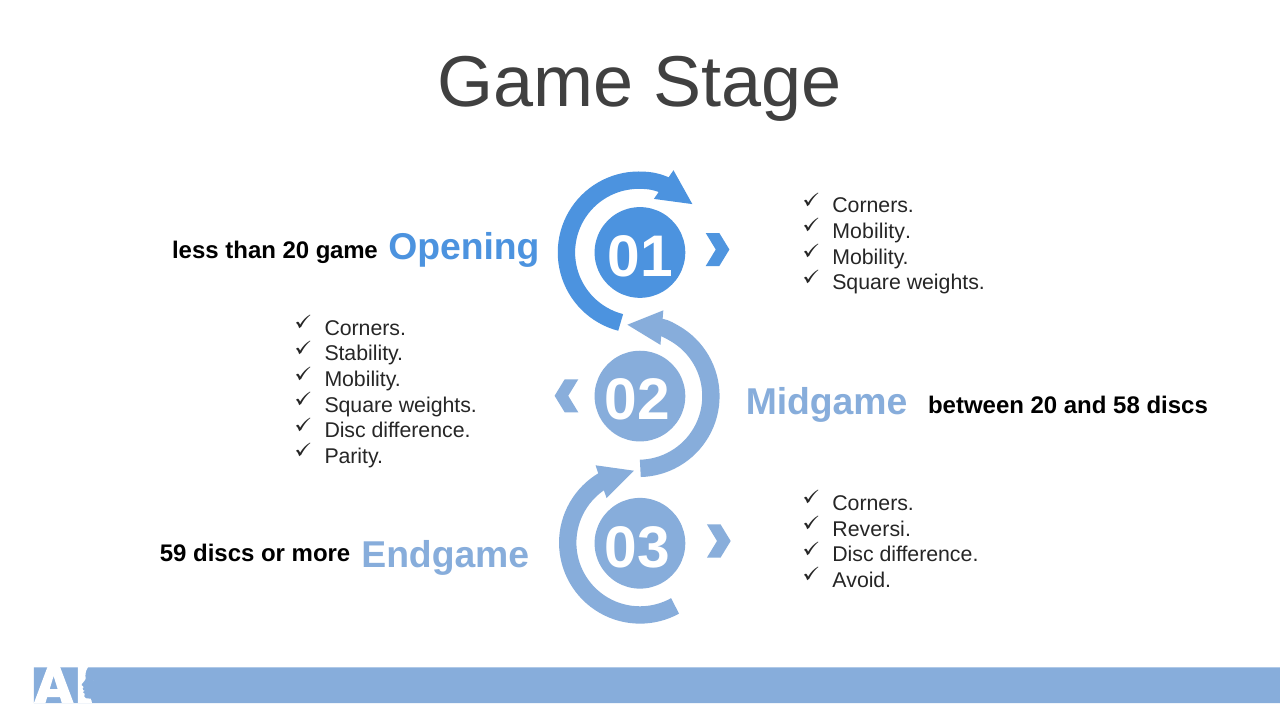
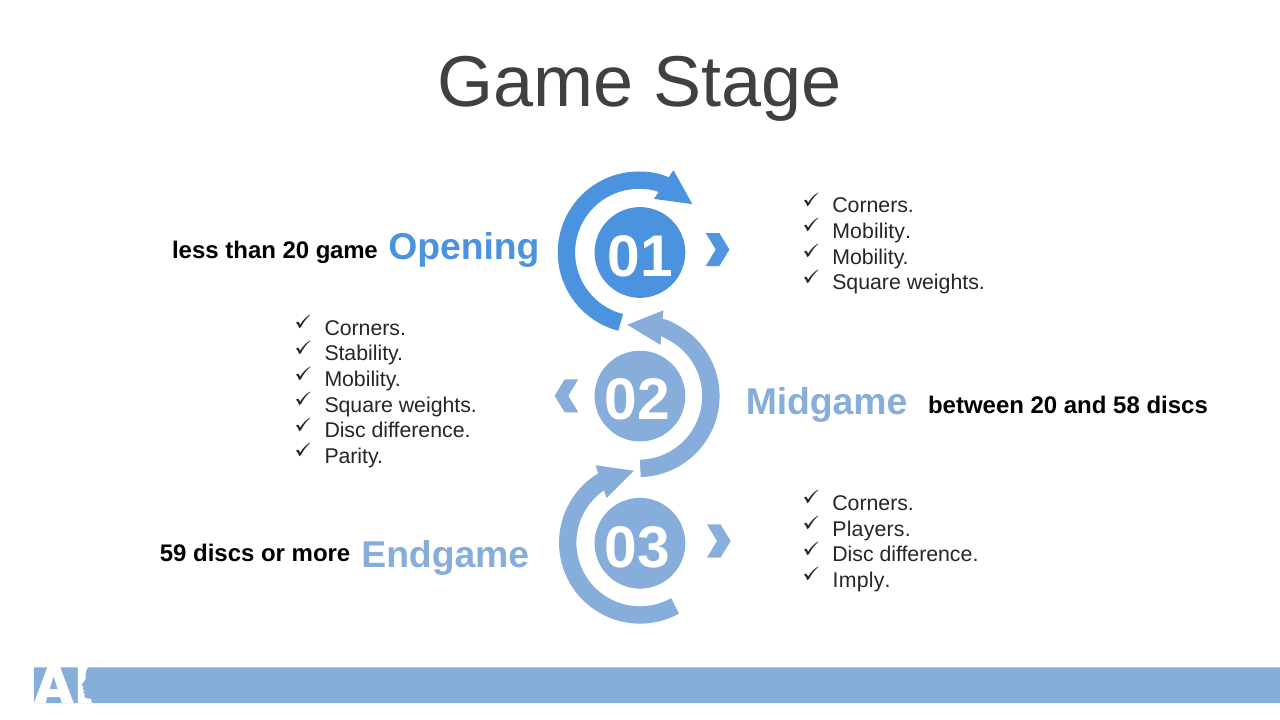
Reversi: Reversi -> Players (872, 529)
Avoid: Avoid -> Imply (862, 580)
